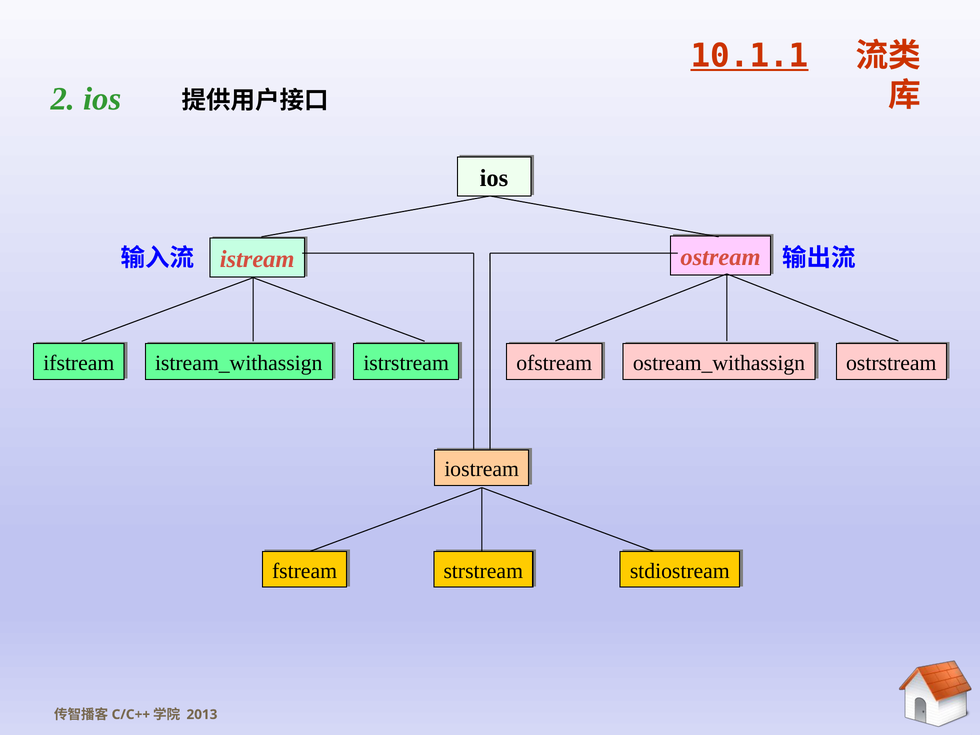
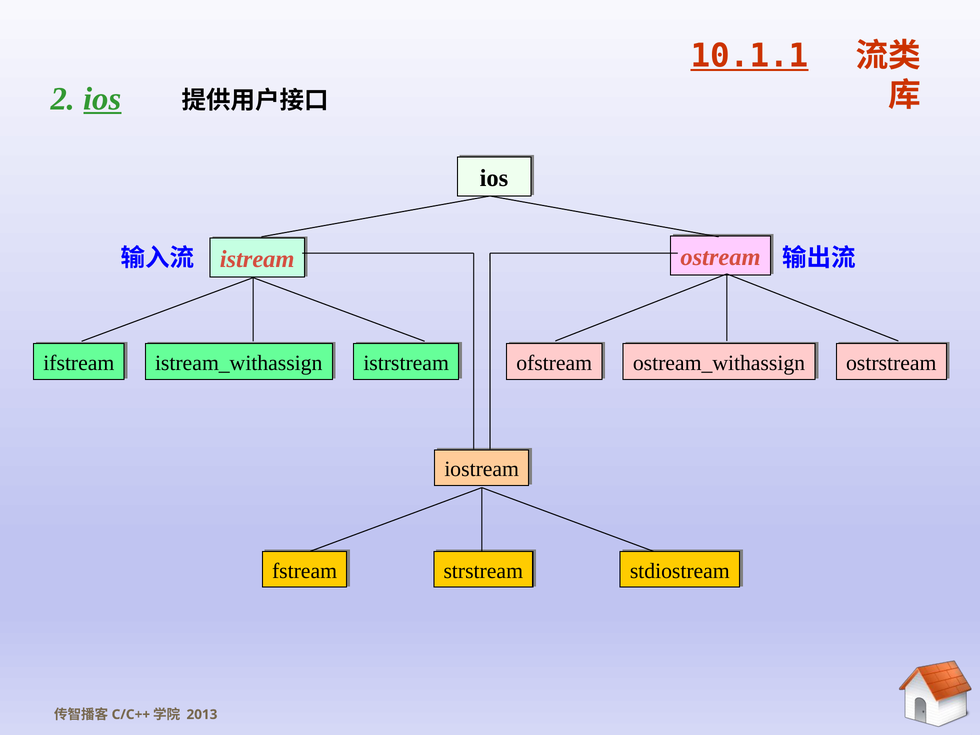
ios underline: none -> present (102, 99)
